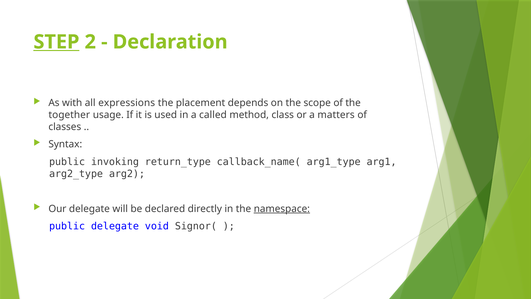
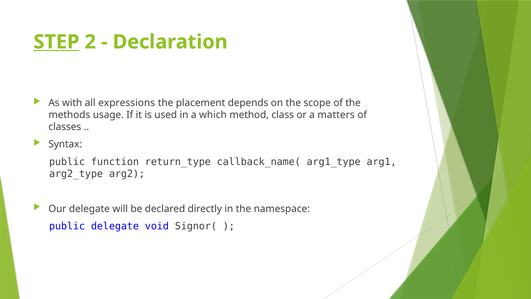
together: together -> methods (69, 115)
called: called -> which (213, 115)
invoking: invoking -> function (115, 162)
namespace underline: present -> none (282, 209)
